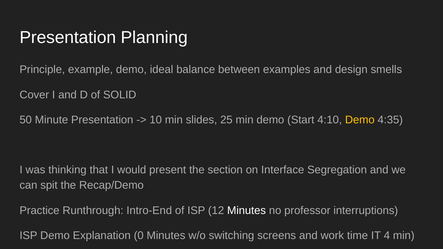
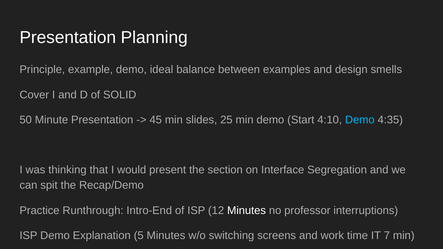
10: 10 -> 45 (156, 120)
Demo colour: yellow -> light blue (360, 120)
0: 0 -> 5 (139, 236)
4: 4 -> 7 (387, 236)
